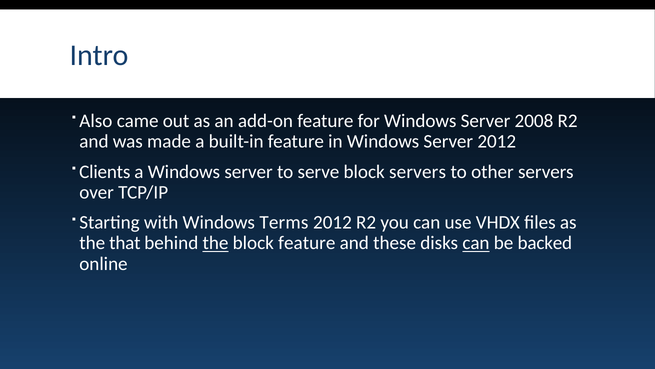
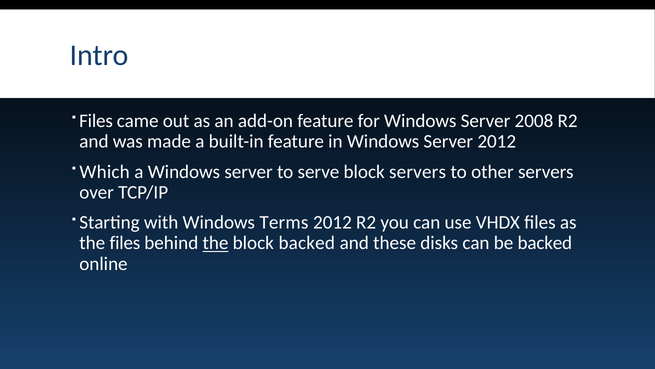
Also: Also -> Files (96, 121)
Clients: Clients -> Which (105, 171)
the that: that -> files (125, 243)
block feature: feature -> backed (307, 243)
can underline: present -> none (476, 243)
